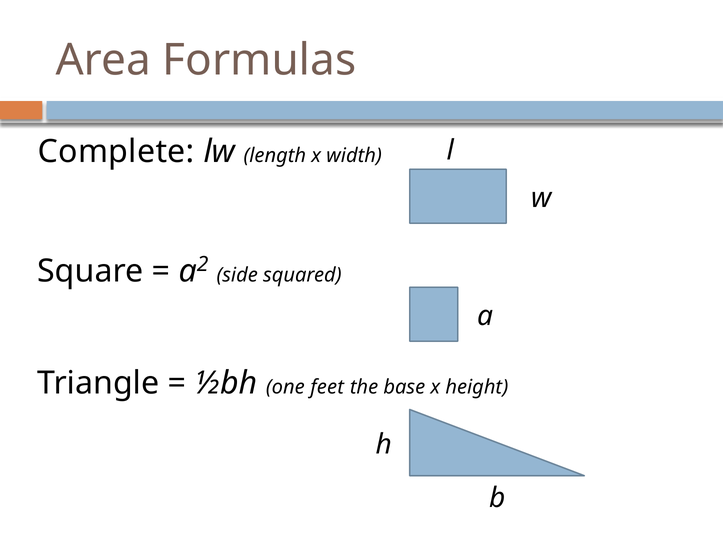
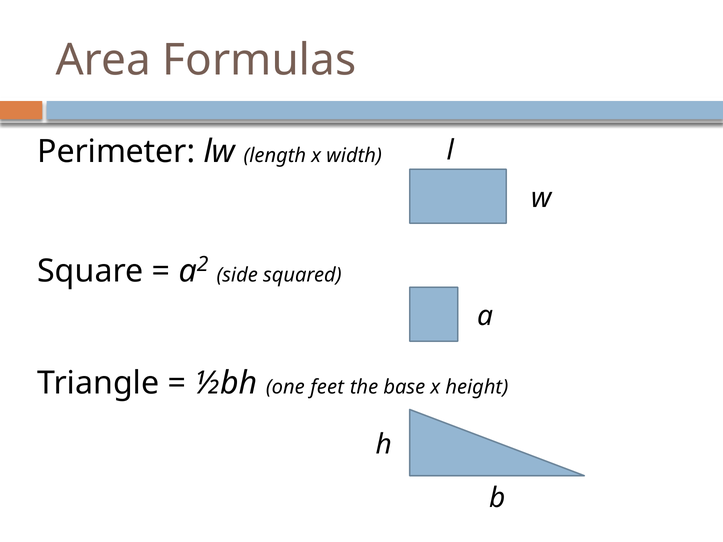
Complete: Complete -> Perimeter (116, 152)
